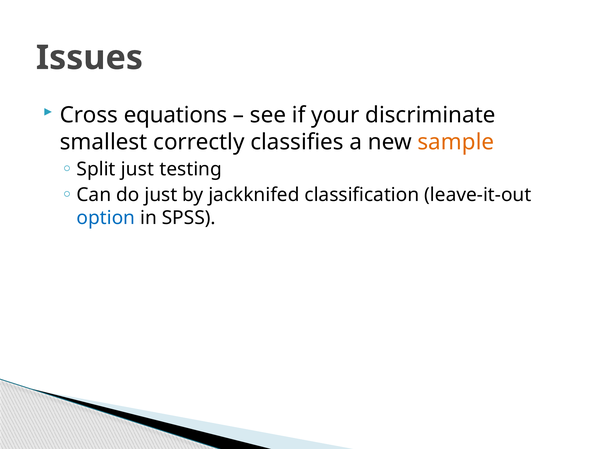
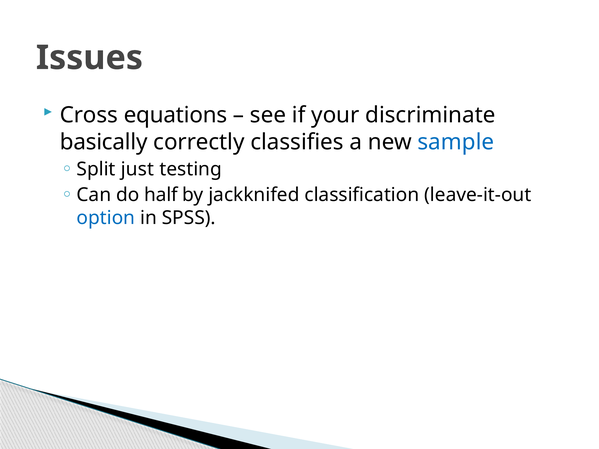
smallest: smallest -> basically (104, 142)
sample colour: orange -> blue (456, 142)
do just: just -> half (161, 195)
